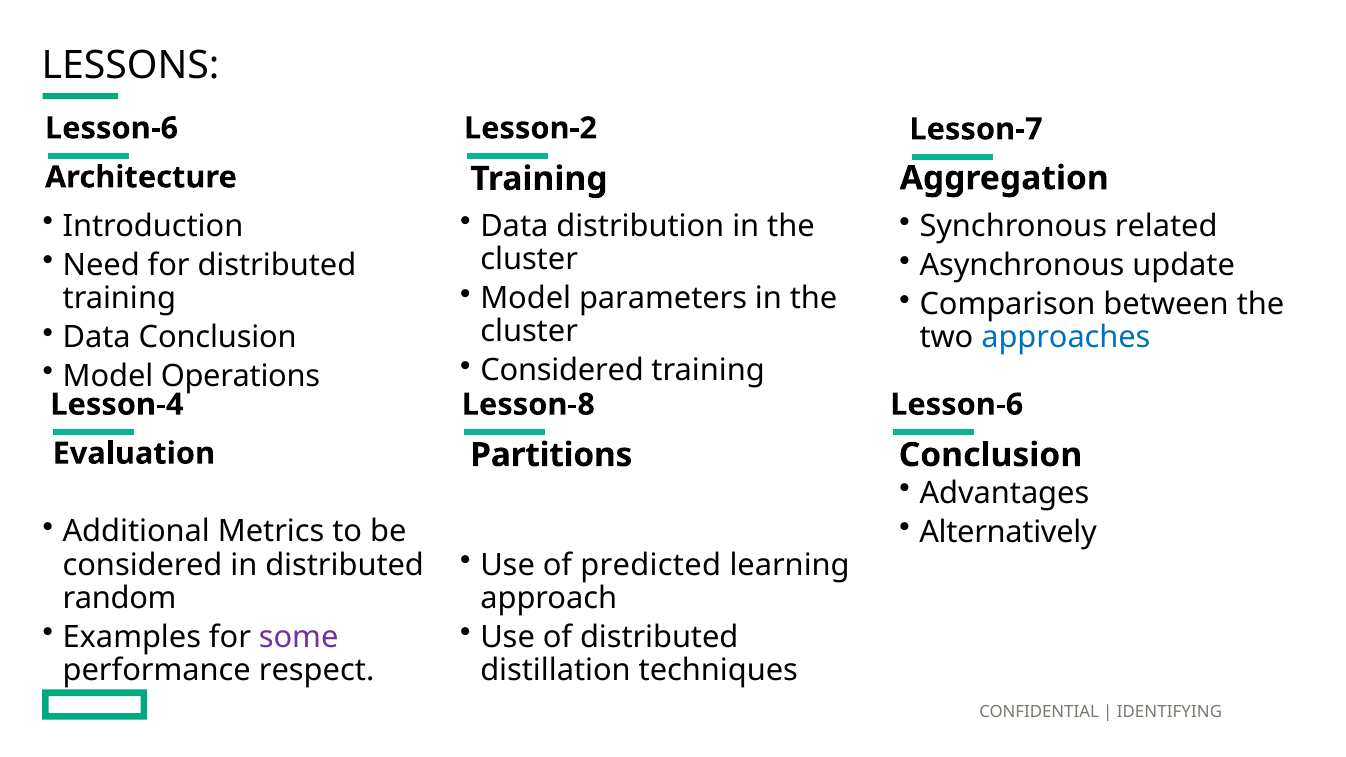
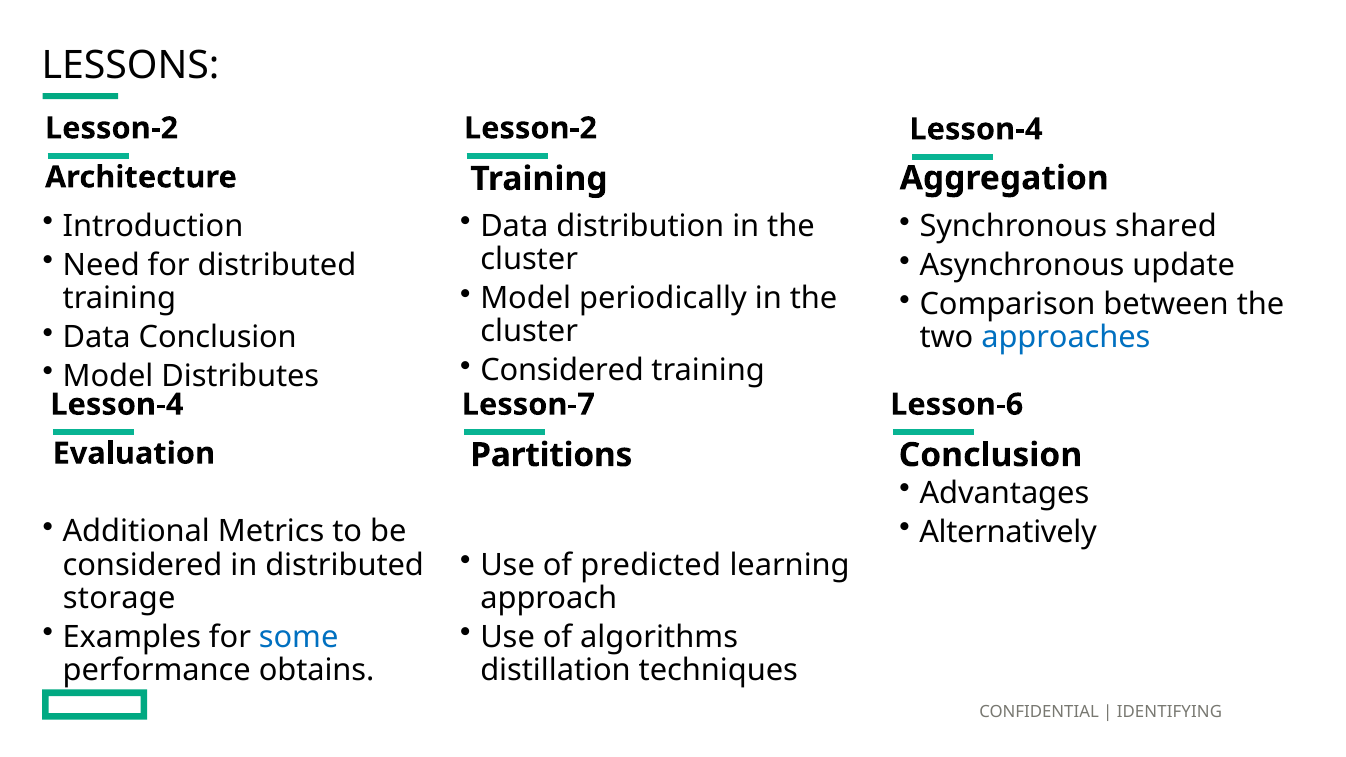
Lesson-6: Lesson-6 -> Lesson-2 (112, 128)
Lesson-2 Lesson-7: Lesson-7 -> Lesson-4 (976, 129)
related: related -> shared (1166, 227)
parameters: parameters -> periodically (663, 299)
Operations: Operations -> Distributes (240, 376)
Lesson-8: Lesson-8 -> Lesson-7 (528, 405)
random: random -> storage (119, 598)
some colour: purple -> blue (299, 637)
of distributed: distributed -> algorithms (659, 637)
respect: respect -> obtains (317, 671)
